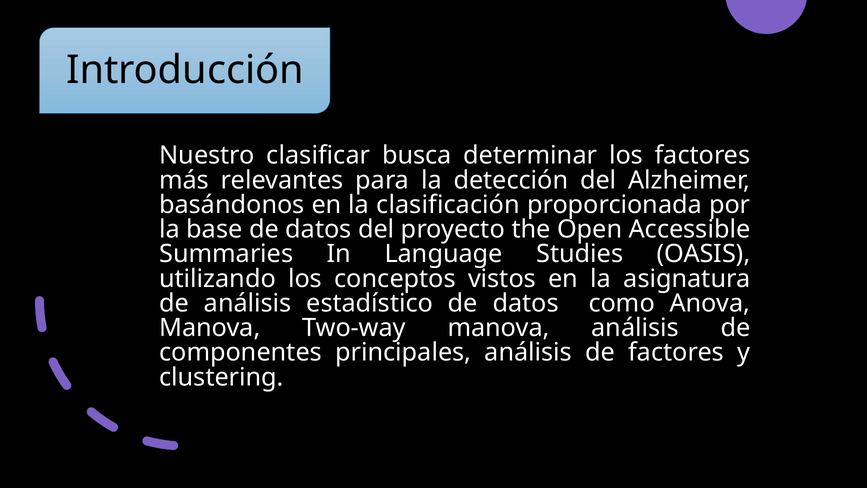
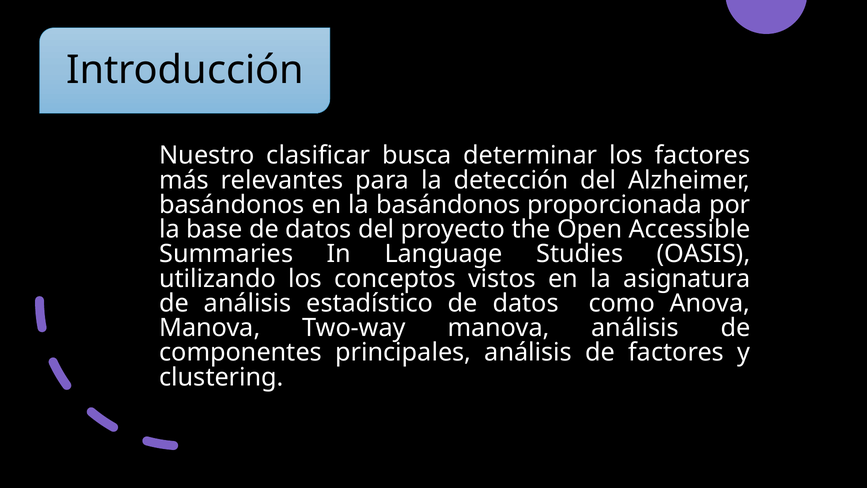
la clasificación: clasificación -> basándonos (448, 205)
